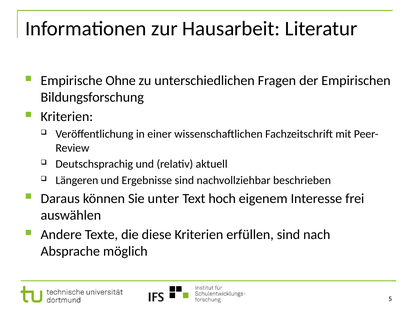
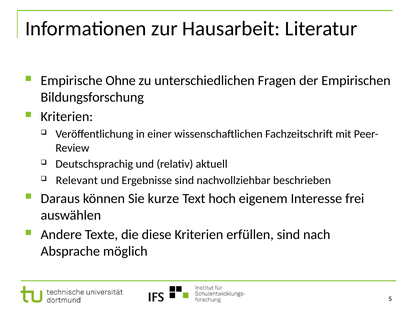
Längeren: Längeren -> Relevant (77, 181)
unter: unter -> kurze (163, 199)
